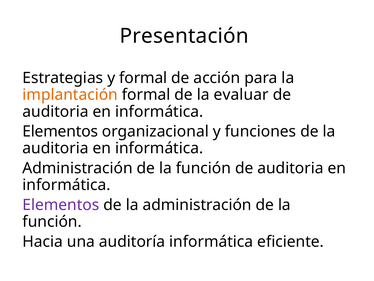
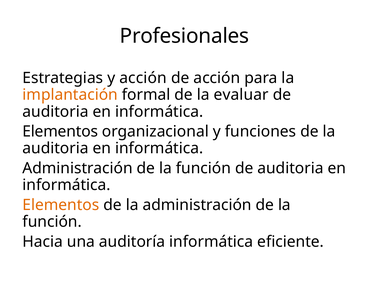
Presentación: Presentación -> Profesionales (184, 36)
y formal: formal -> acción (143, 78)
Elementos colour: purple -> orange (61, 205)
